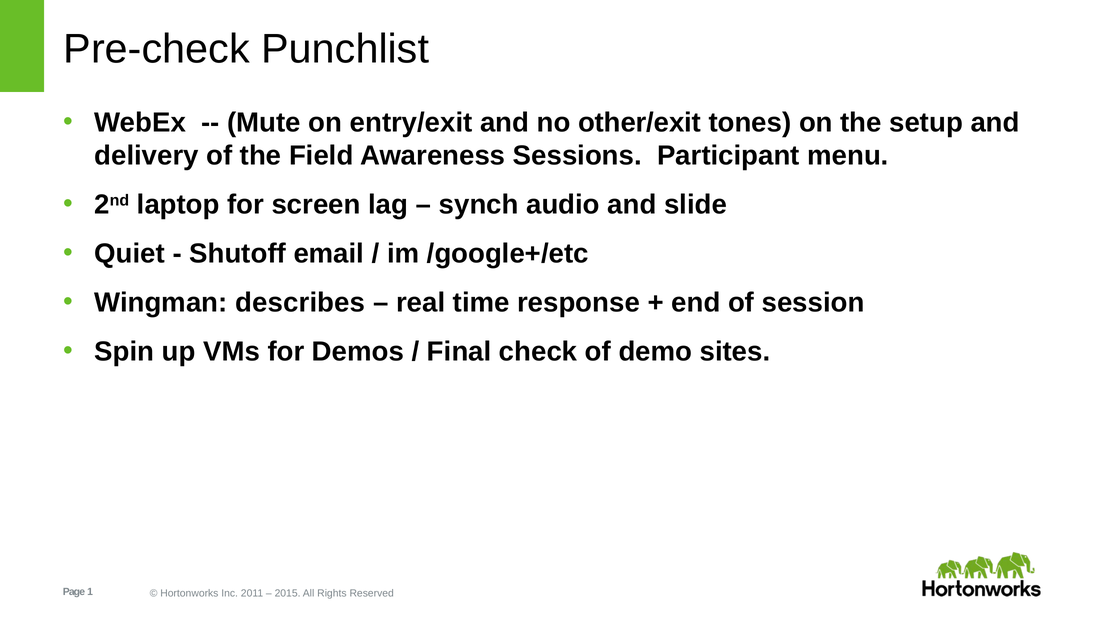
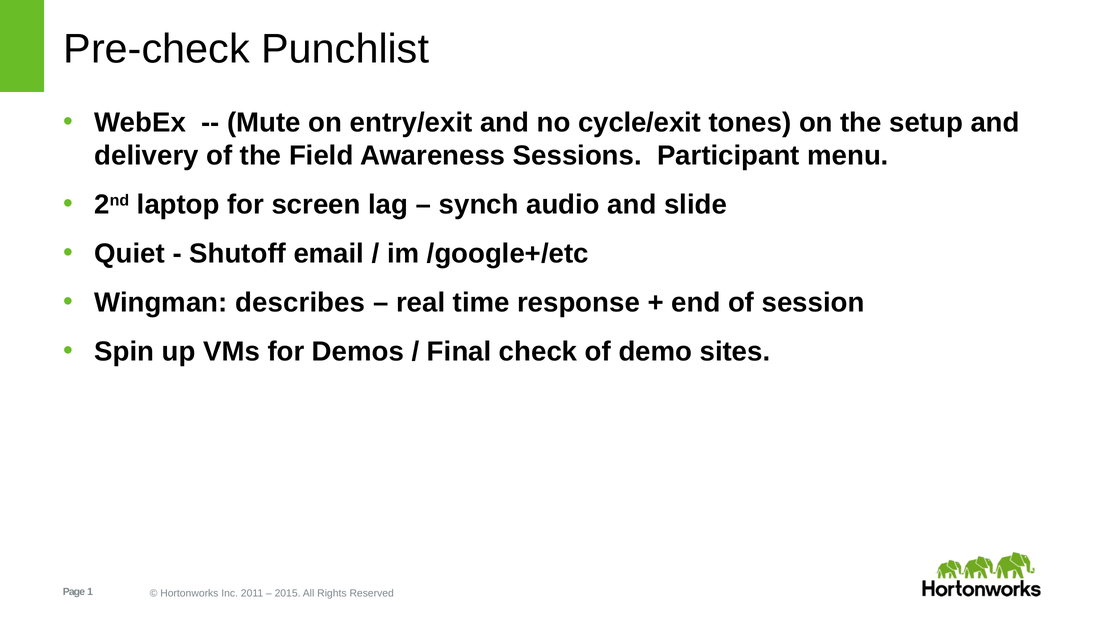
other/exit: other/exit -> cycle/exit (640, 123)
